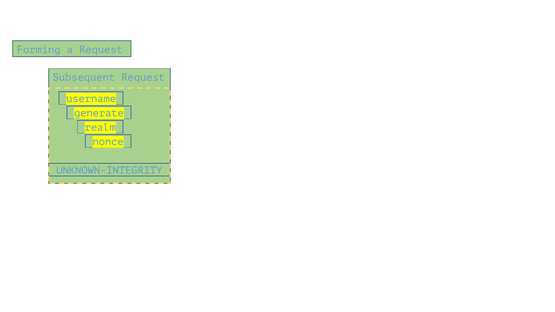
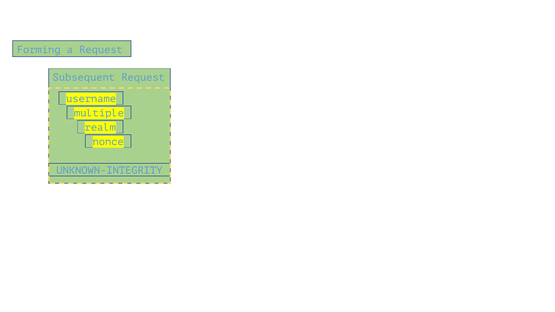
generate: generate -> multiple (99, 113)
